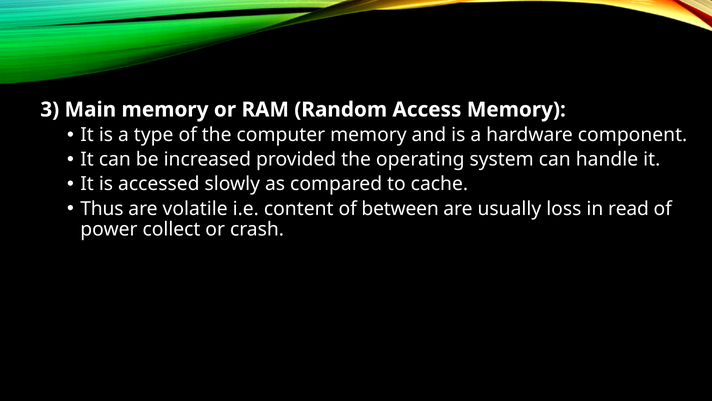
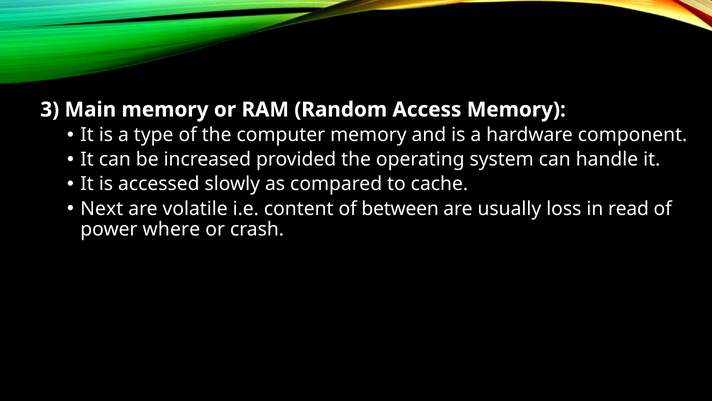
Thus: Thus -> Next (102, 208)
collect: collect -> where (171, 229)
